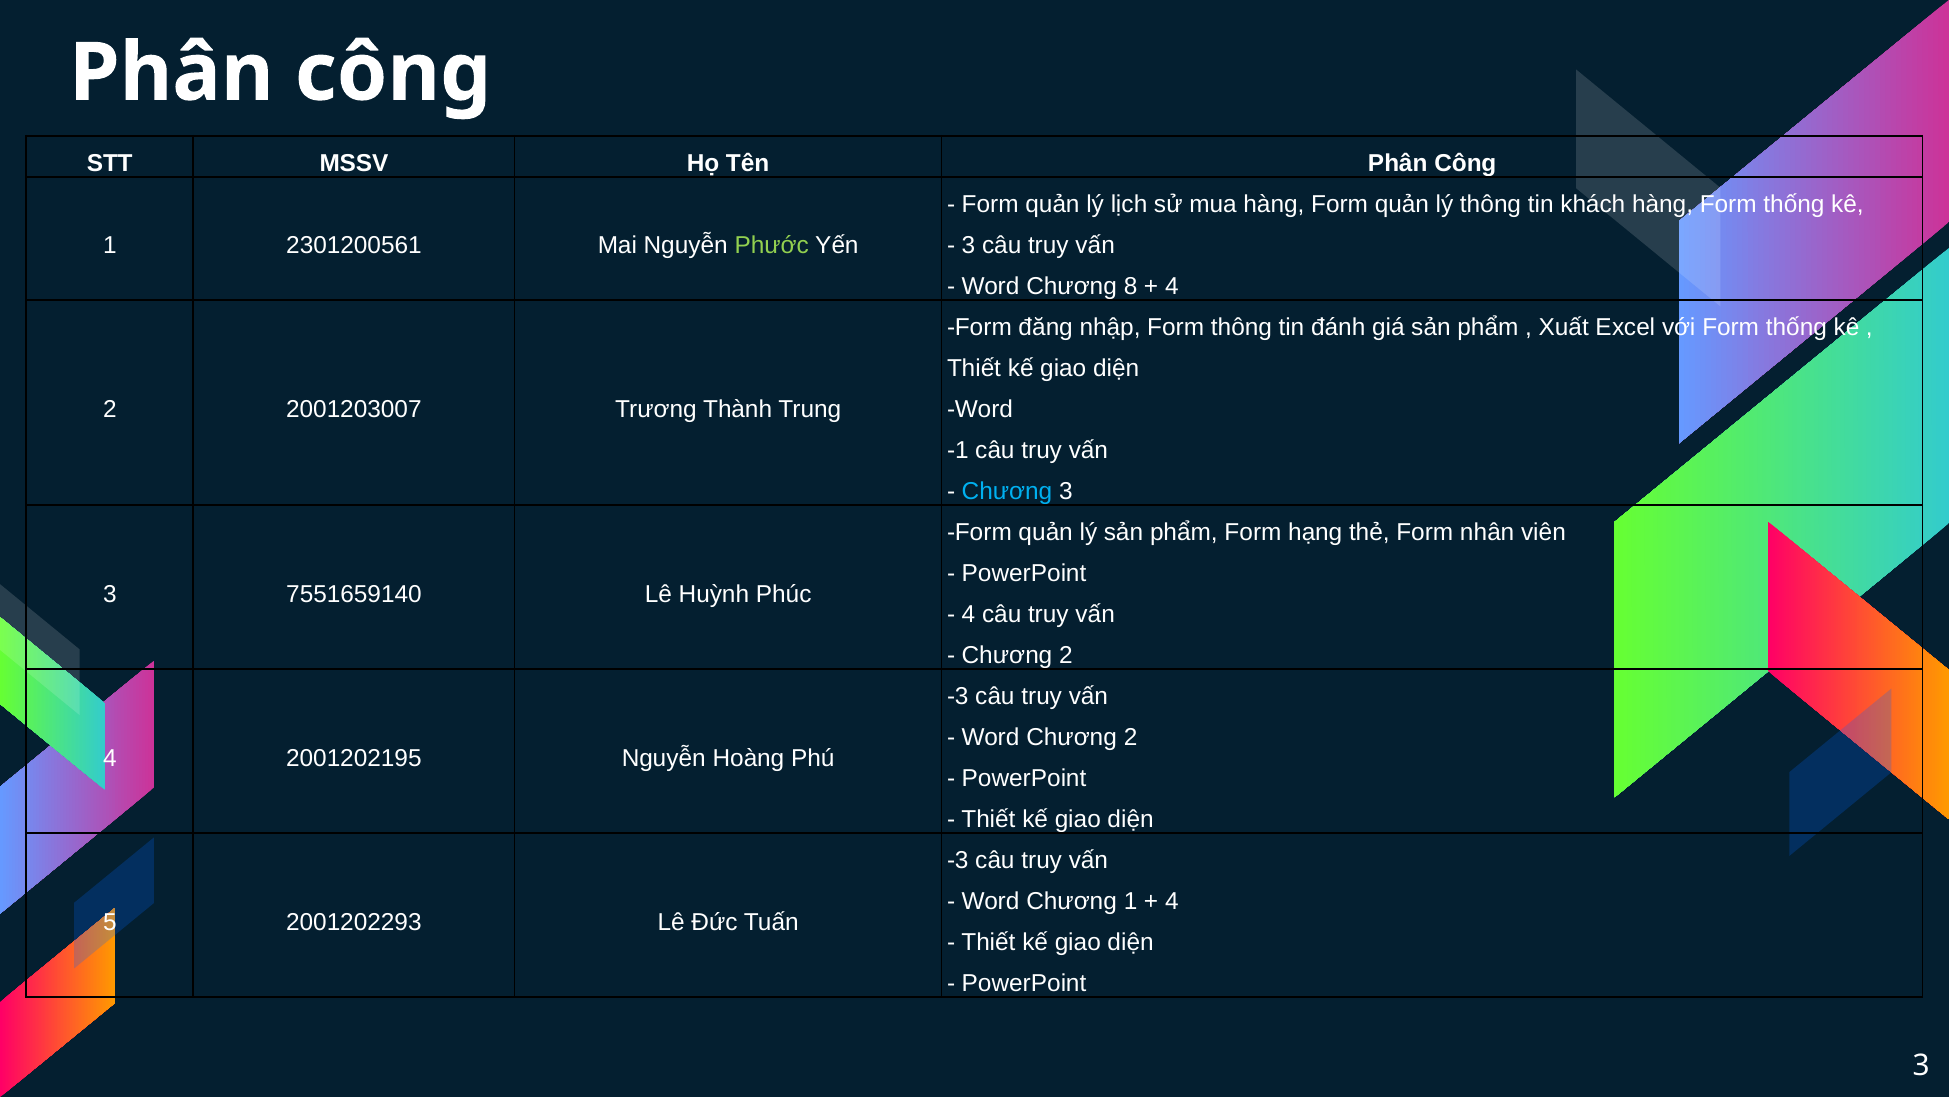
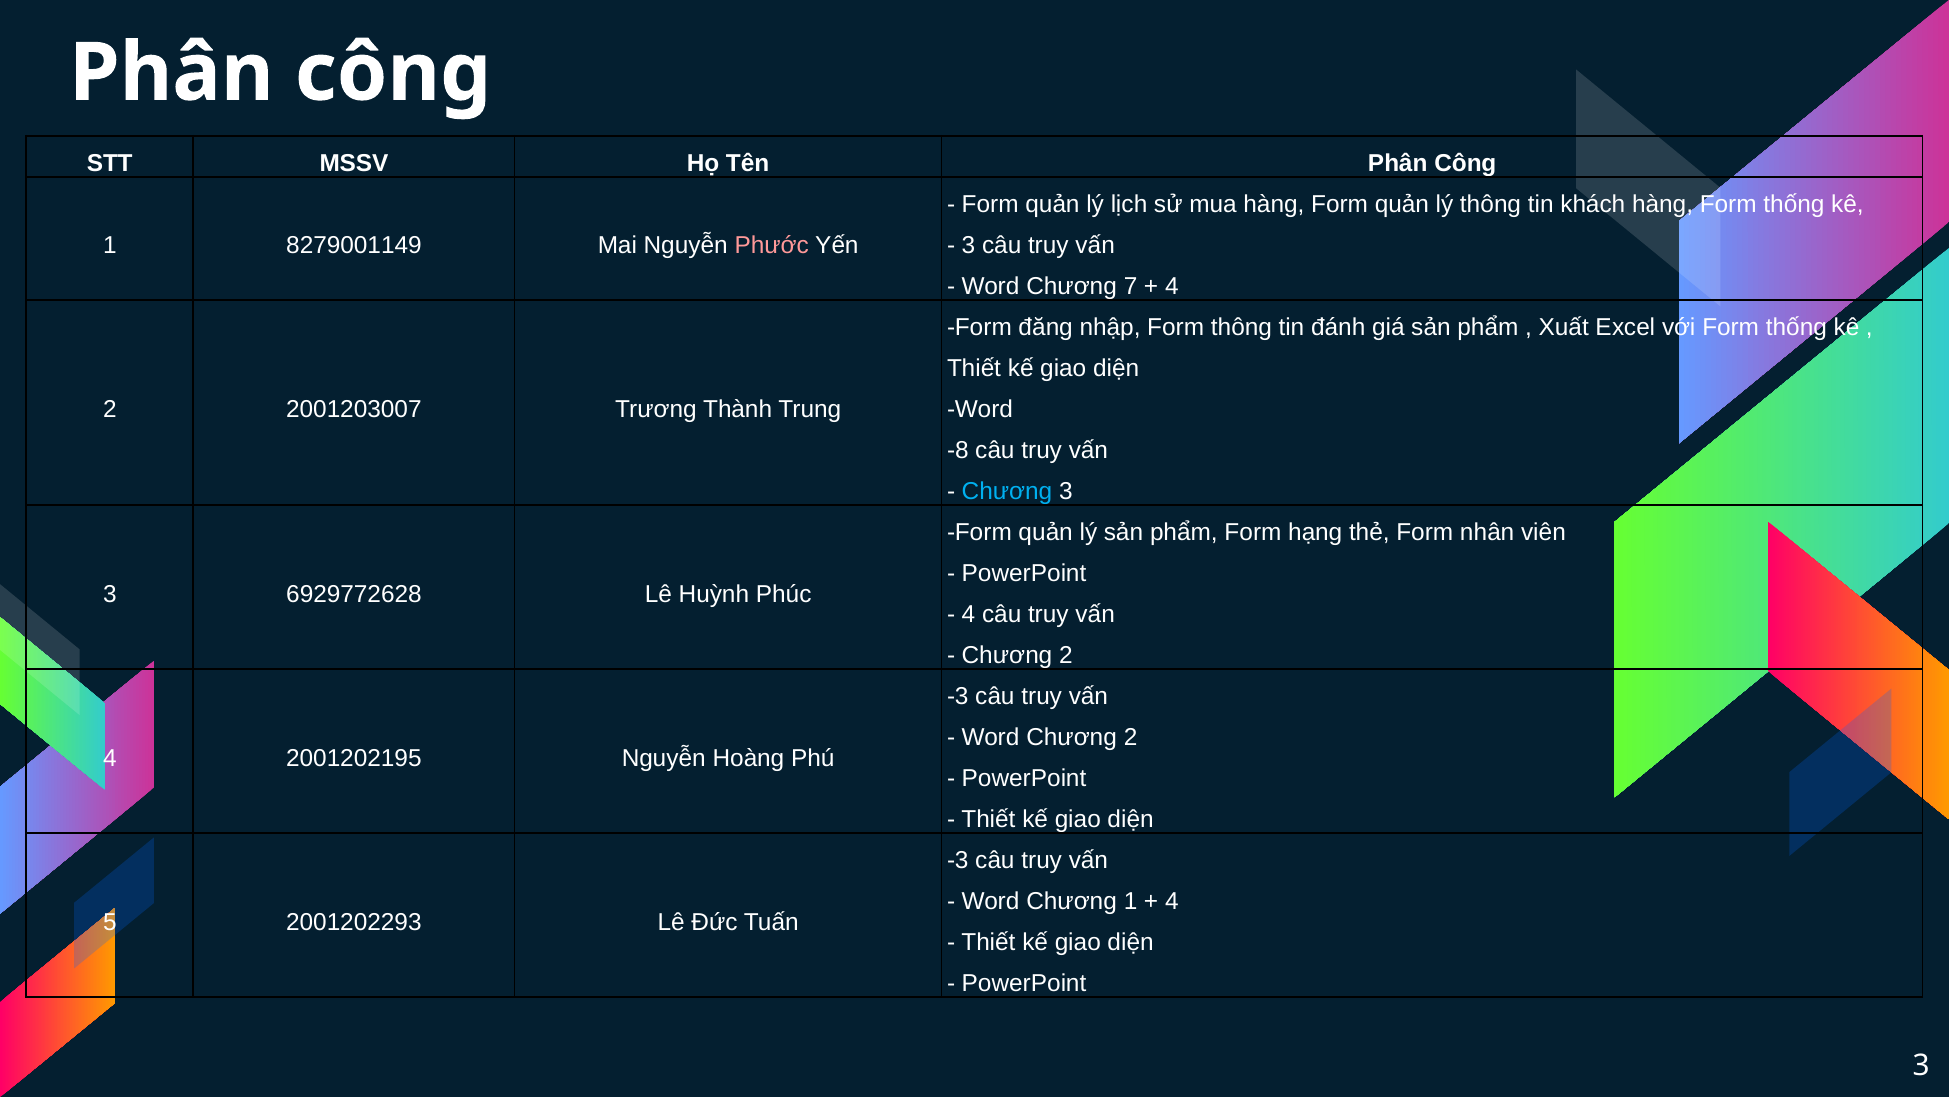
2301200561: 2301200561 -> 8279001149 (354, 245)
Phước colour: light green -> pink (772, 245)
8: 8 -> 7 (1131, 286)
-1: -1 -> -8 (958, 450)
7551659140: 7551659140 -> 6929772628 (354, 594)
